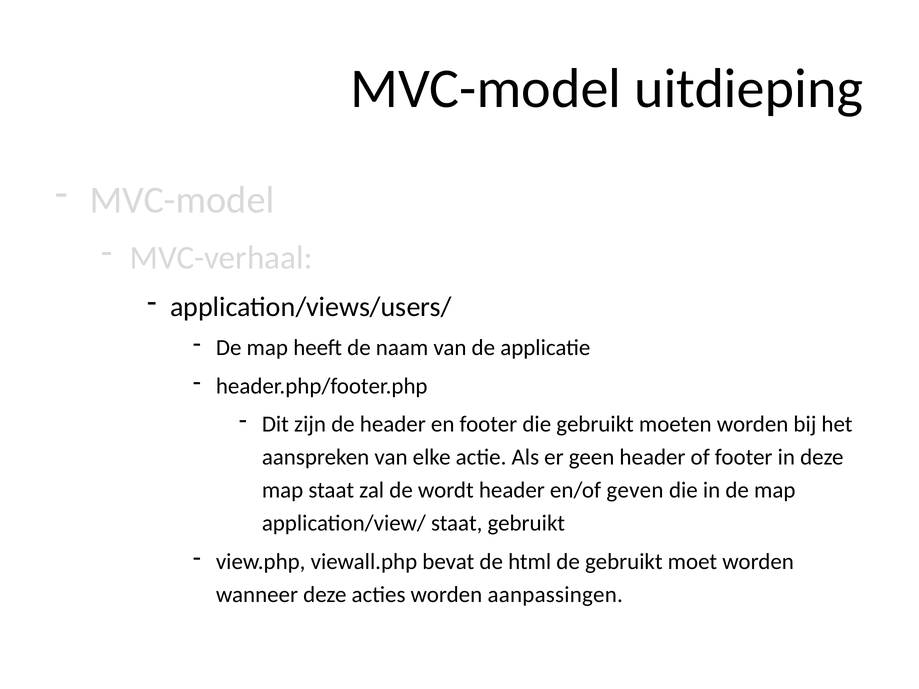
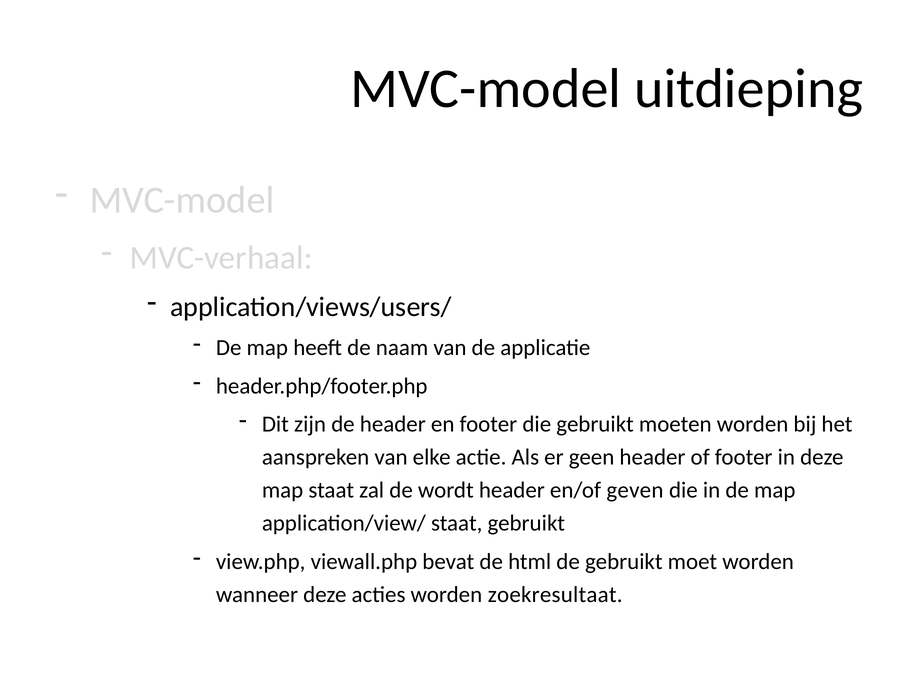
aanpassingen: aanpassingen -> zoekresultaat (555, 595)
